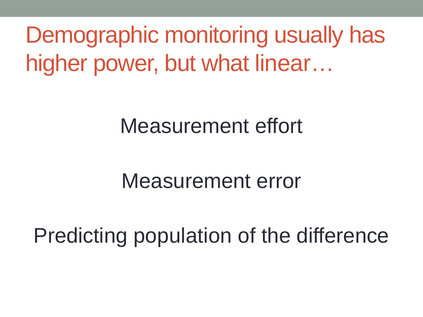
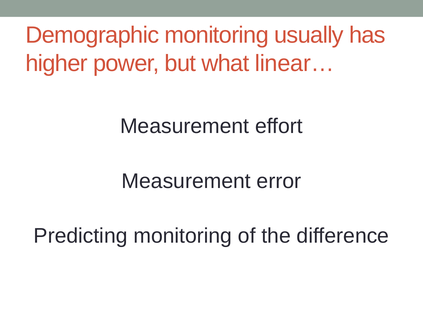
Predicting population: population -> monitoring (183, 236)
